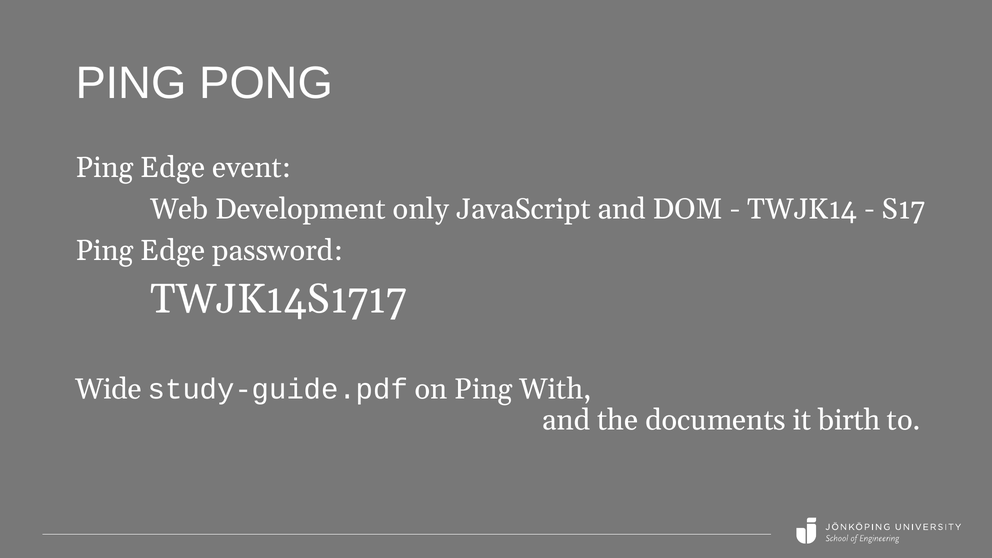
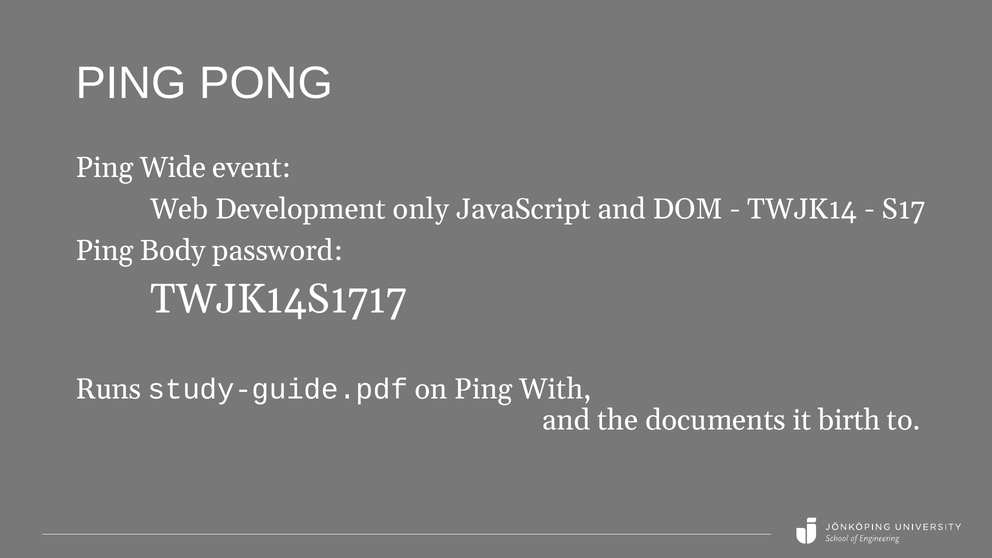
Edge: Edge -> Wide (173, 168)
Edge: Edge -> Body (173, 251)
Wide: Wide -> Runs (108, 389)
